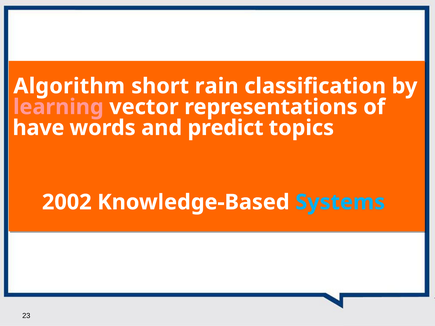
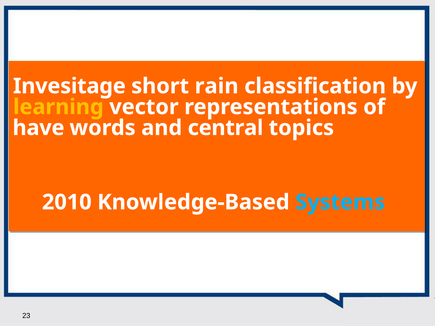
Algorithm: Algorithm -> Invesitage (69, 86)
learning colour: pink -> yellow (58, 107)
predict: predict -> central (226, 128)
2002: 2002 -> 2010 (67, 202)
